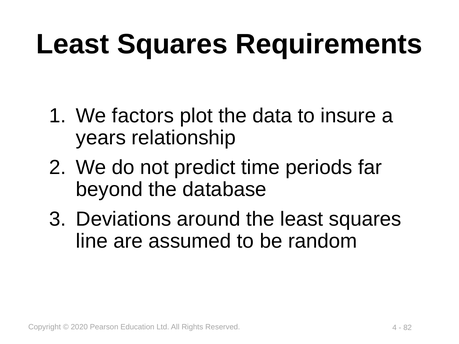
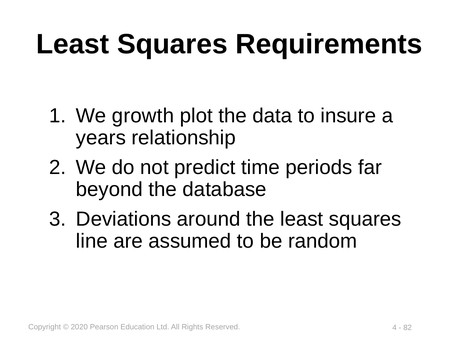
factors: factors -> growth (143, 116)
